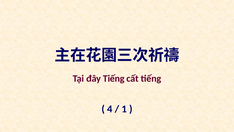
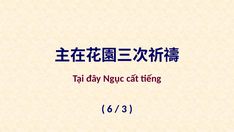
đây Tiếng: Tiếng -> Ngục (114, 78)
4: 4 -> 6 (110, 109)
1: 1 -> 3 (124, 109)
